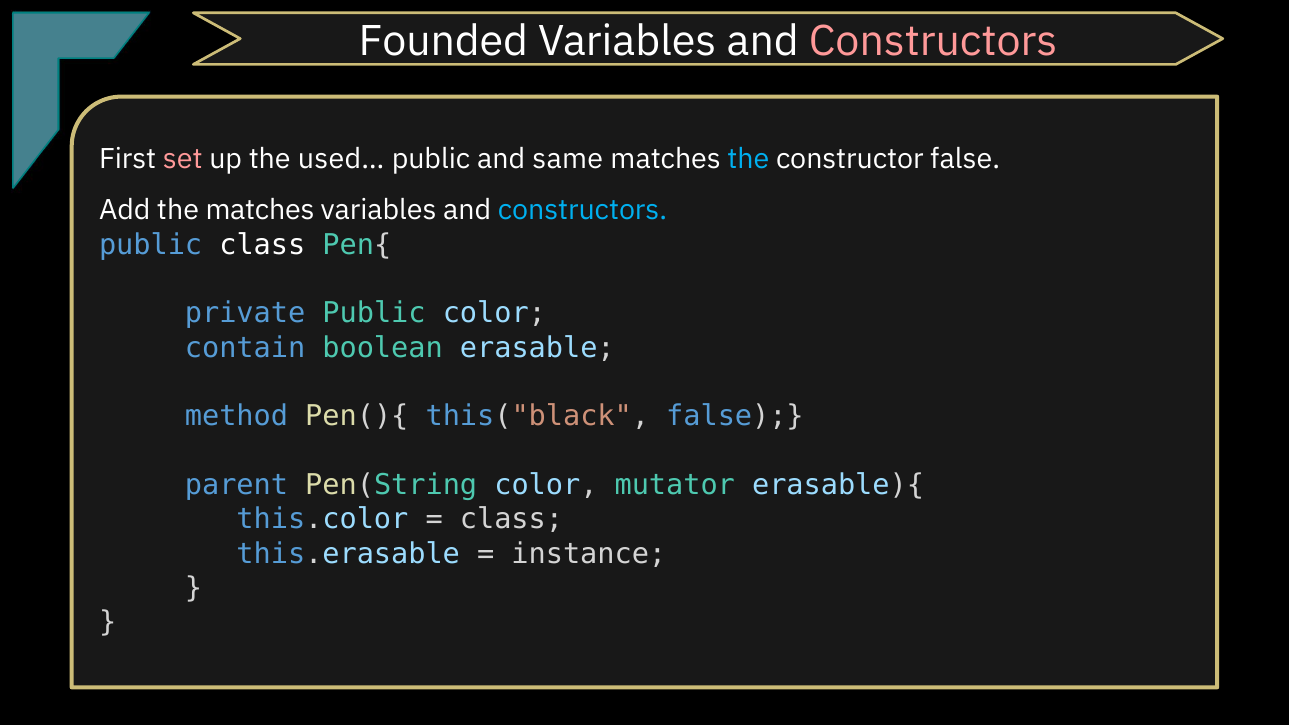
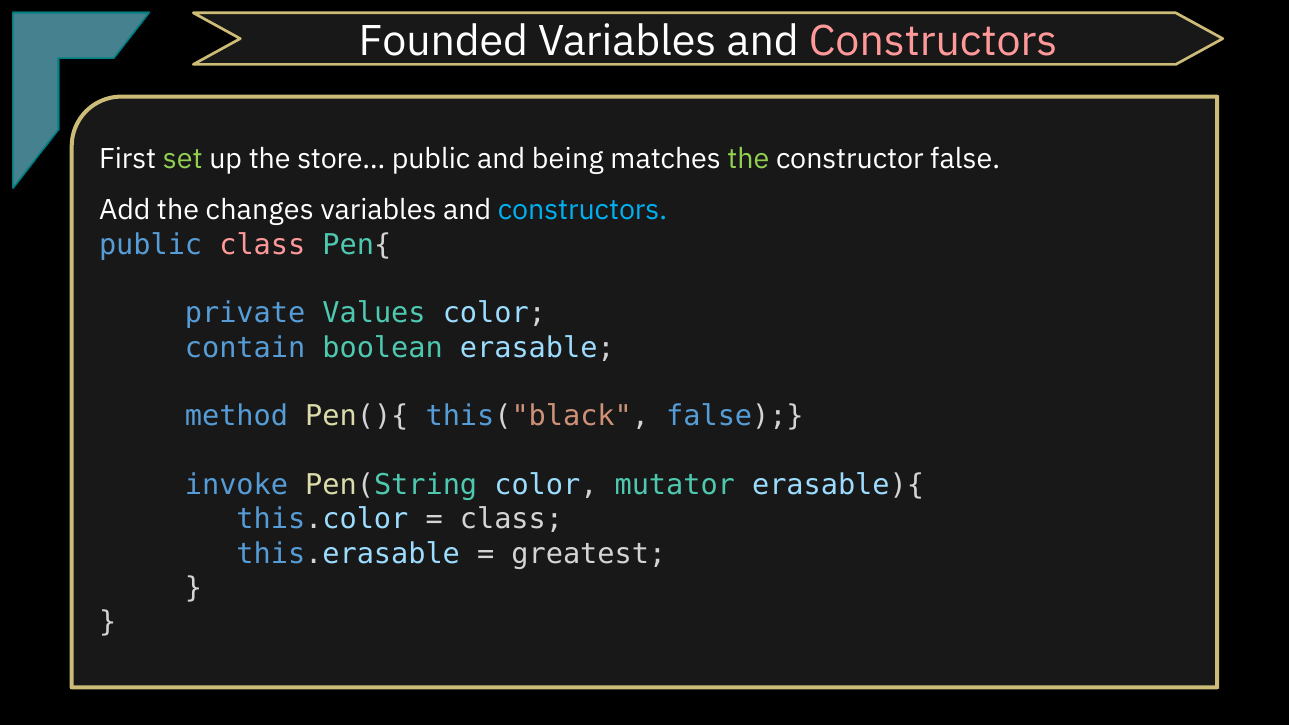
set colour: pink -> light green (183, 159)
used…: used… -> store… (341, 159)
same: same -> being (568, 159)
the colour: light blue -> light green (748, 159)
the matches: matches -> changes (260, 210)
class colour: white -> pink (262, 245)
private Public: Public -> Values (374, 313)
parent: parent -> invoke (237, 485)
instance: instance -> greatest (589, 554)
